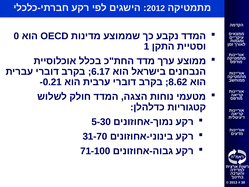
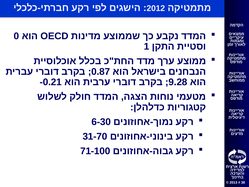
6.17: 6.17 -> 0.87 (101, 72)
8.62: 8.62 -> 9.28 (178, 82)
5-30: 5-30 -> 6-30 (101, 122)
